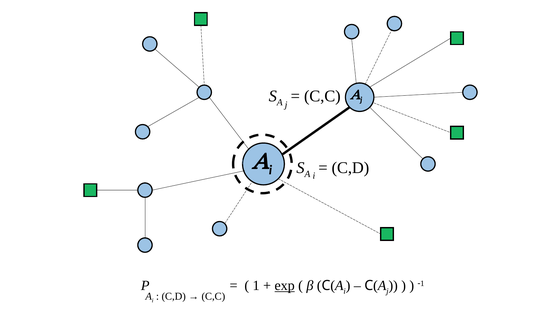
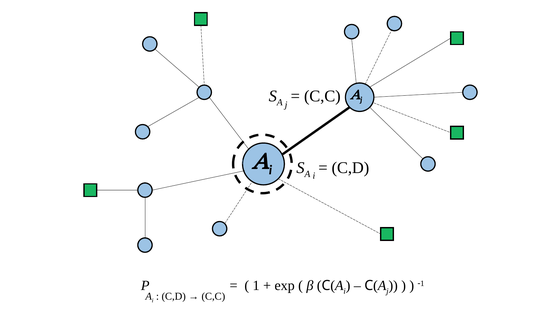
exp underline: present -> none (285, 286)
